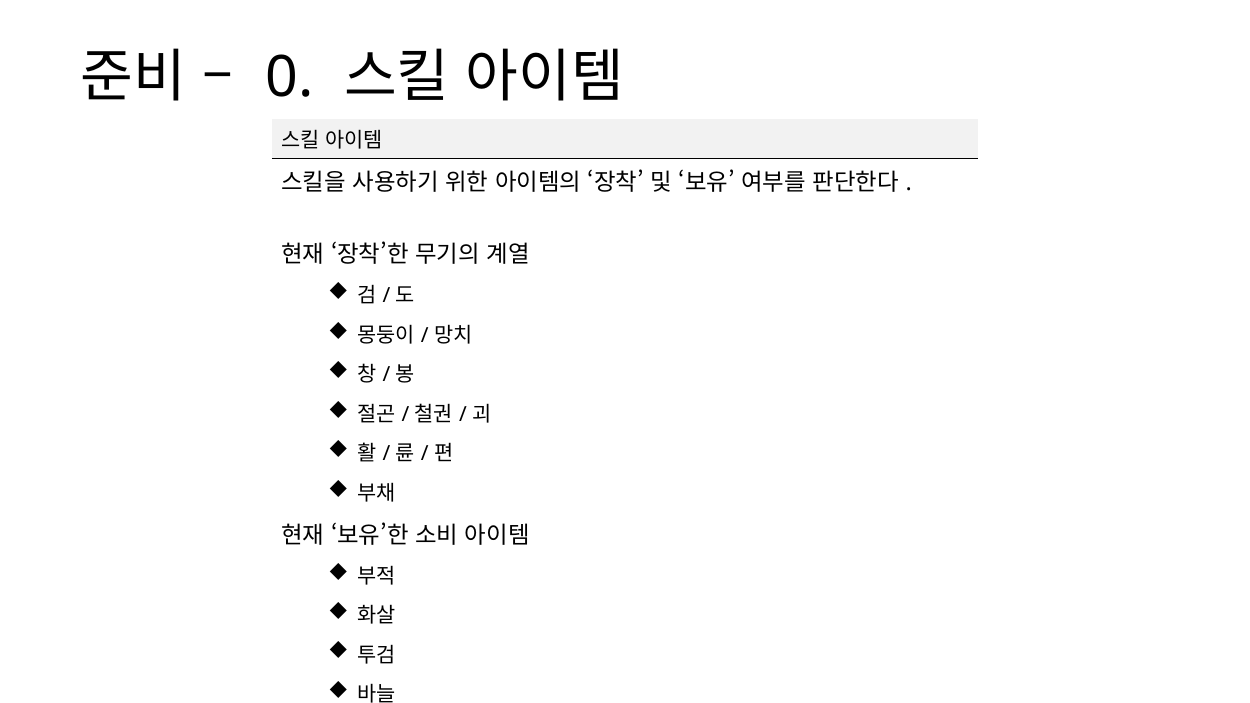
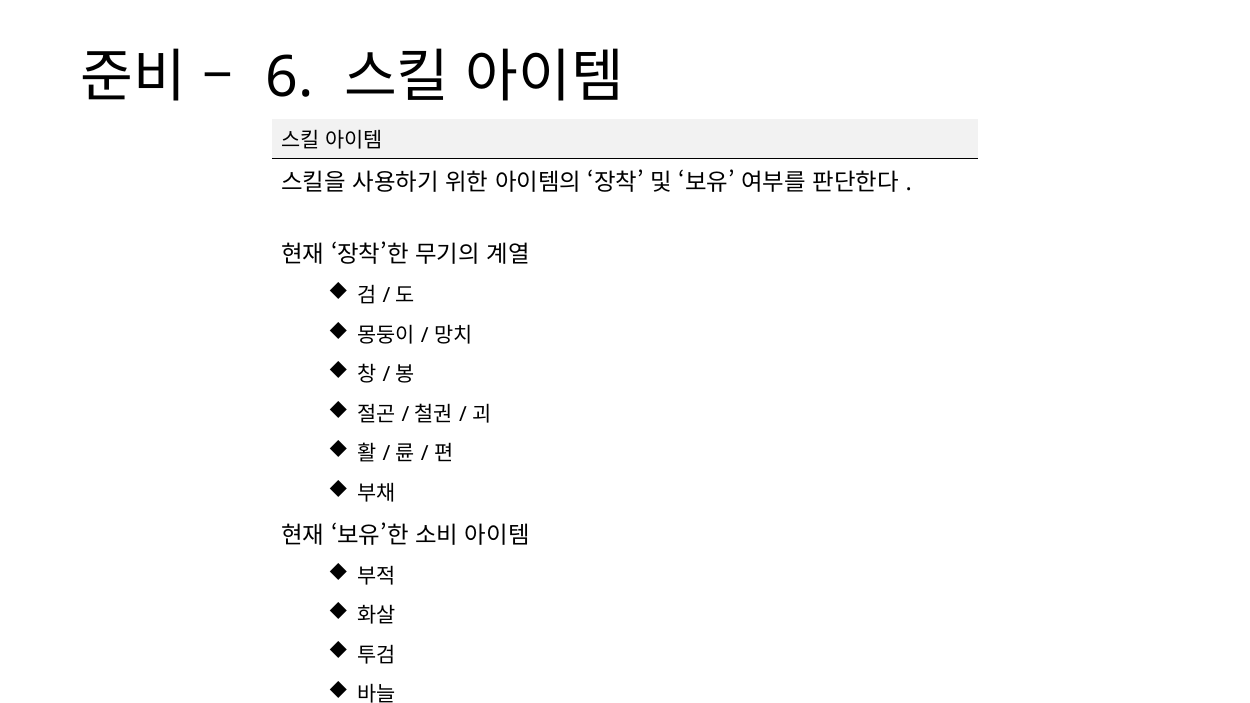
0: 0 -> 6 (290, 78)
